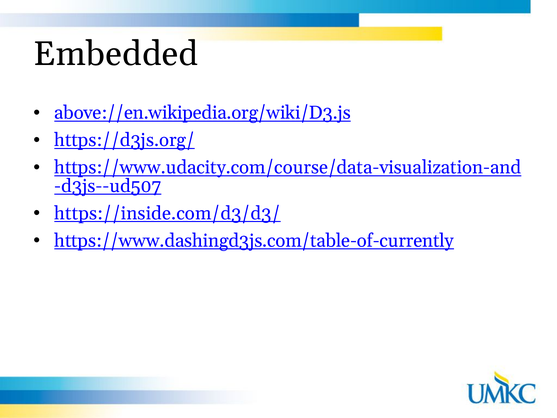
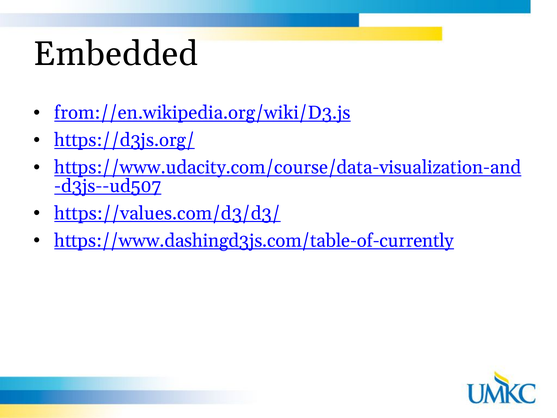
above://en.wikipedia.org/wiki/D3.js: above://en.wikipedia.org/wiki/D3.js -> from://en.wikipedia.org/wiki/D3.js (202, 113)
https://inside.com/d3/d3/: https://inside.com/d3/d3/ -> https://values.com/d3/d3/ (167, 213)
